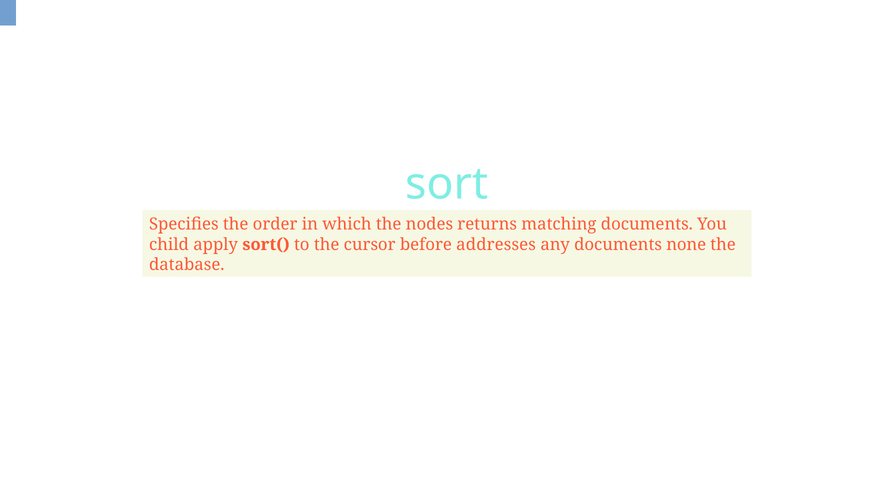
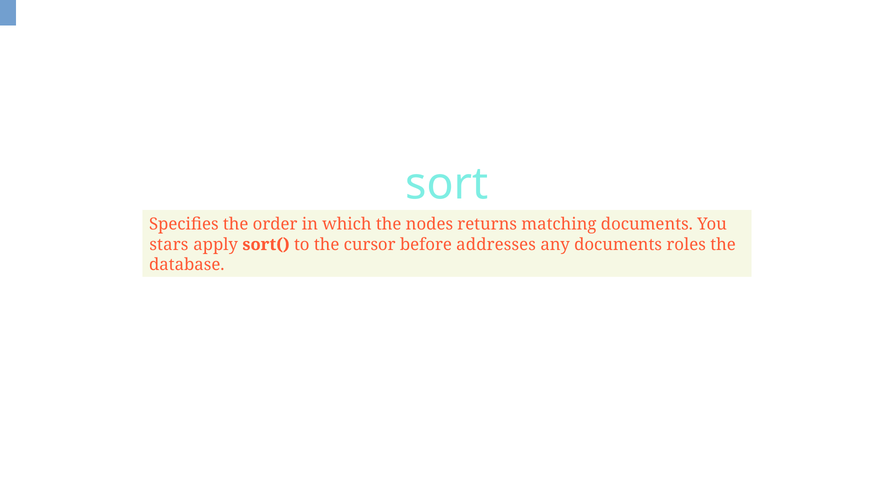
child: child -> stars (169, 244)
none: none -> roles (686, 244)
